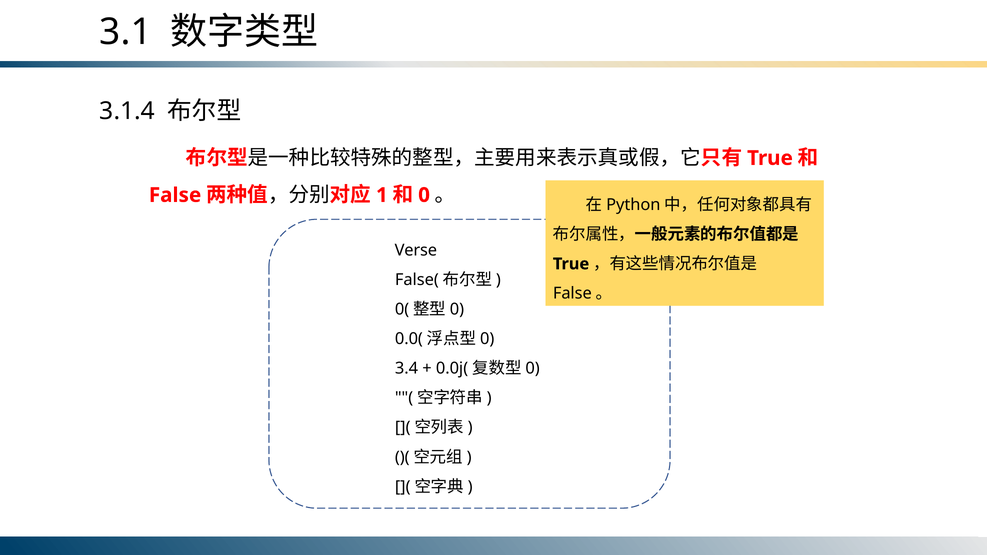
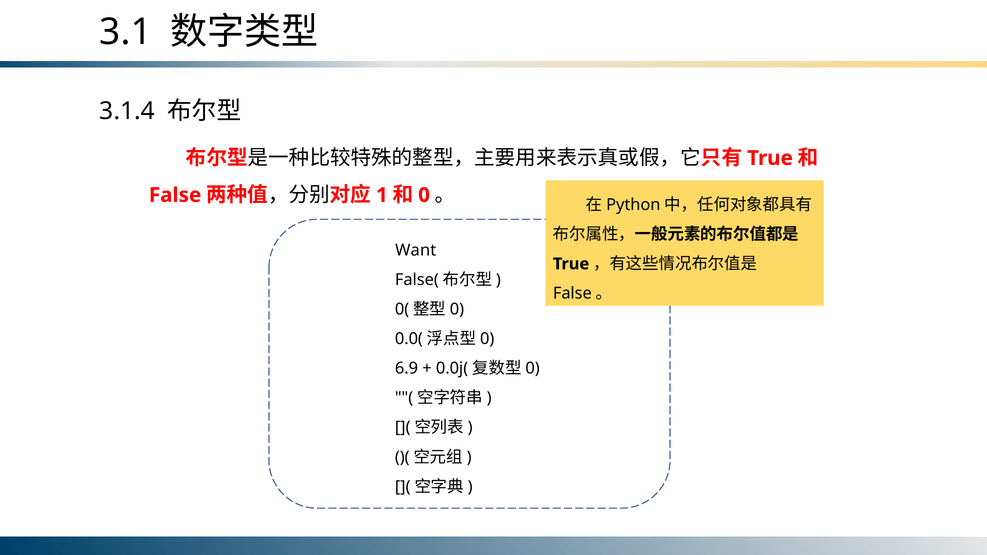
Verse: Verse -> Want (416, 250)
3.4: 3.4 -> 6.9 (407, 368)
